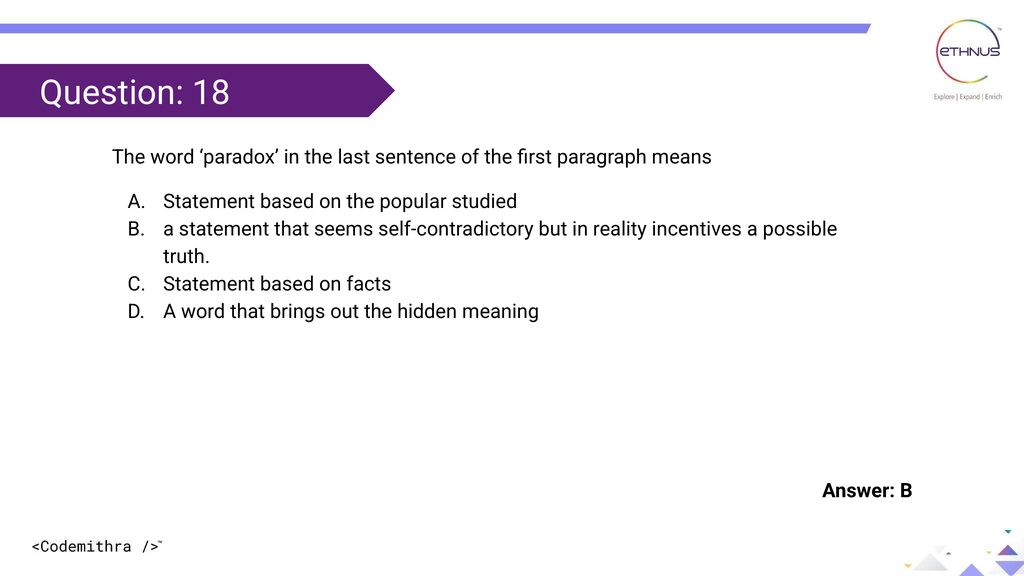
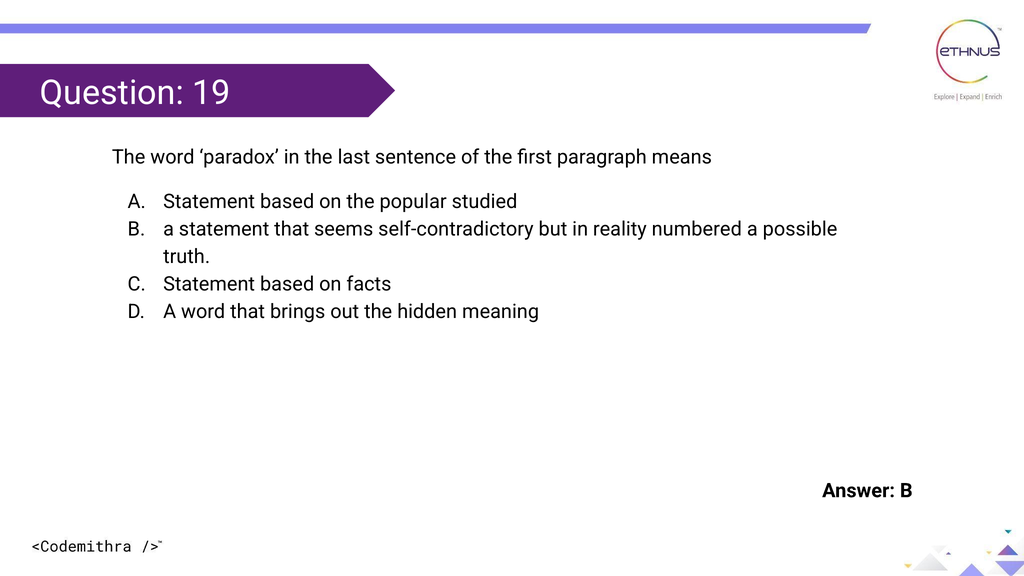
18: 18 -> 19 (211, 93)
incentives: incentives -> numbered (697, 229)
